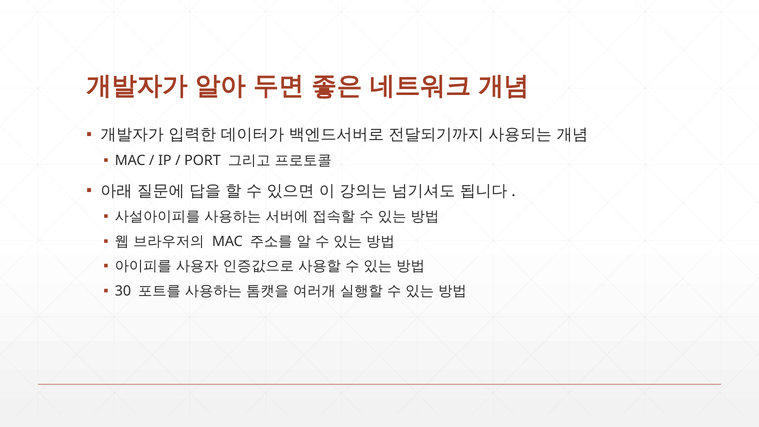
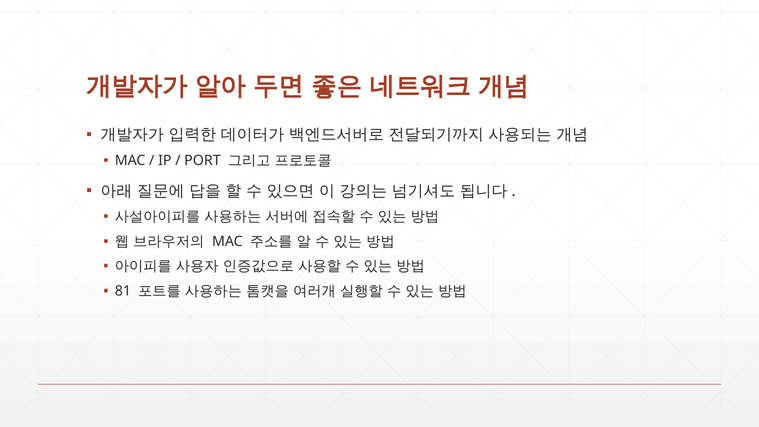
30: 30 -> 81 (123, 291)
